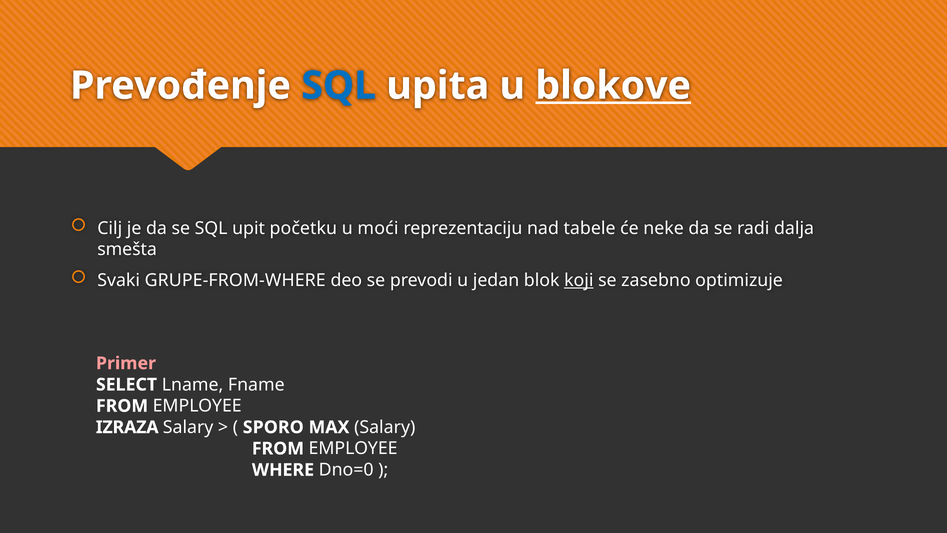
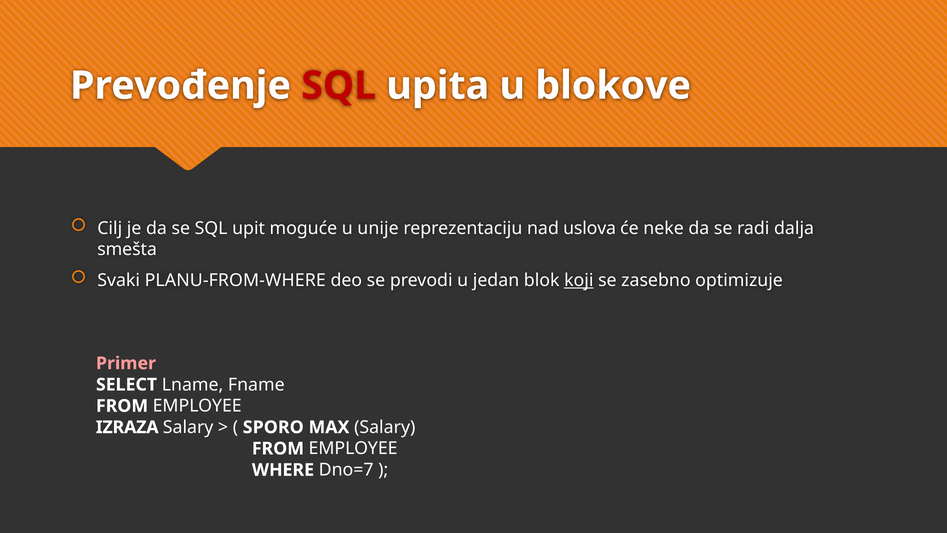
SQL colour: blue -> red (339, 86)
blokove underline: present -> none (613, 86)
početku: početku -> moguće (303, 228)
moći: moći -> unije (378, 228)
tabele: tabele -> uslova (590, 228)
GRUPE-FROM-WHERE: GRUPE-FROM-WHERE -> PLANU-FROM-WHERE (235, 280)
Dno=0: Dno=0 -> Dno=7 (346, 470)
